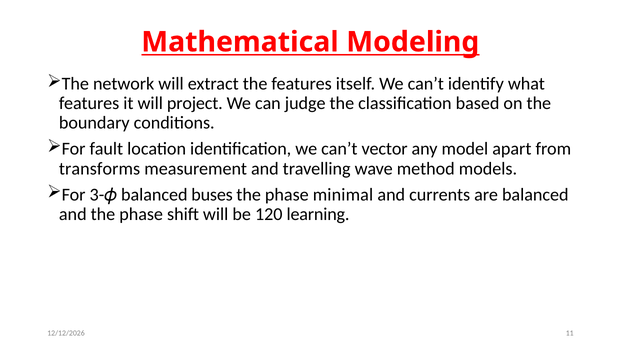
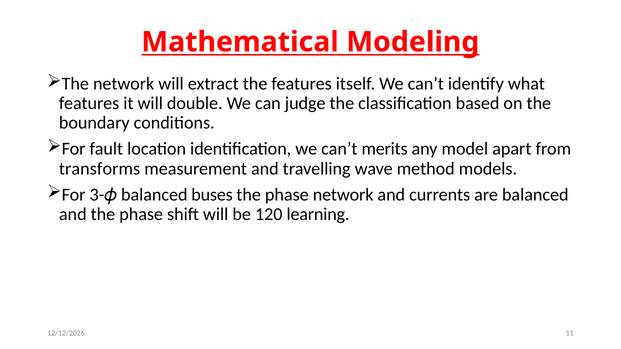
project: project -> double (195, 104)
vector: vector -> merits (385, 149)
phase minimal: minimal -> network (343, 195)
